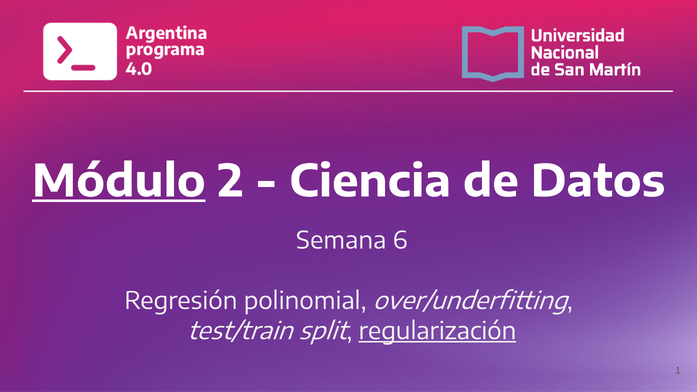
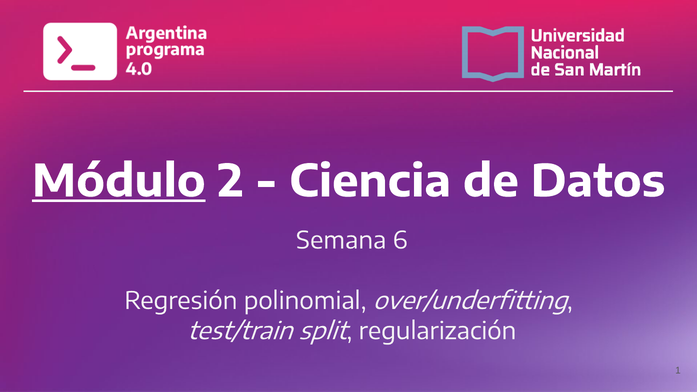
regularización underline: present -> none (437, 331)
